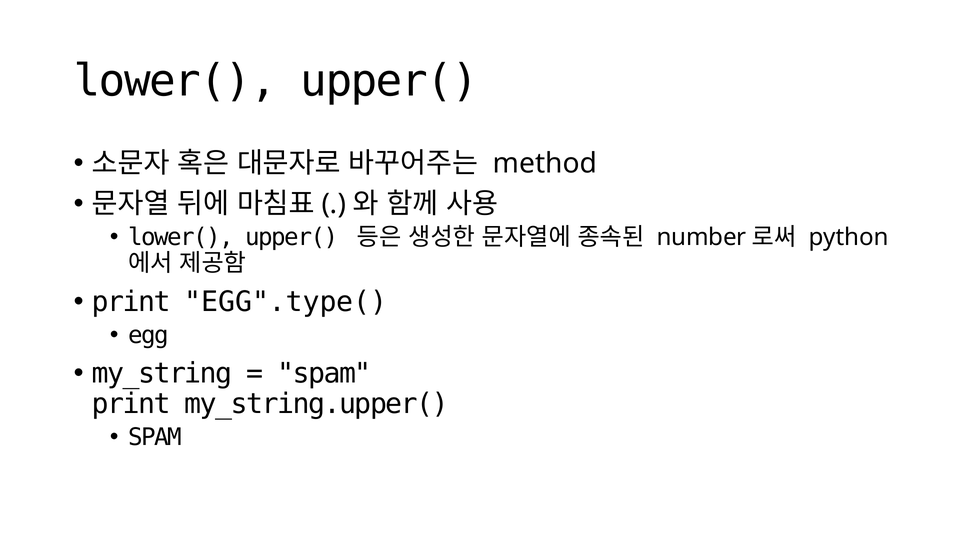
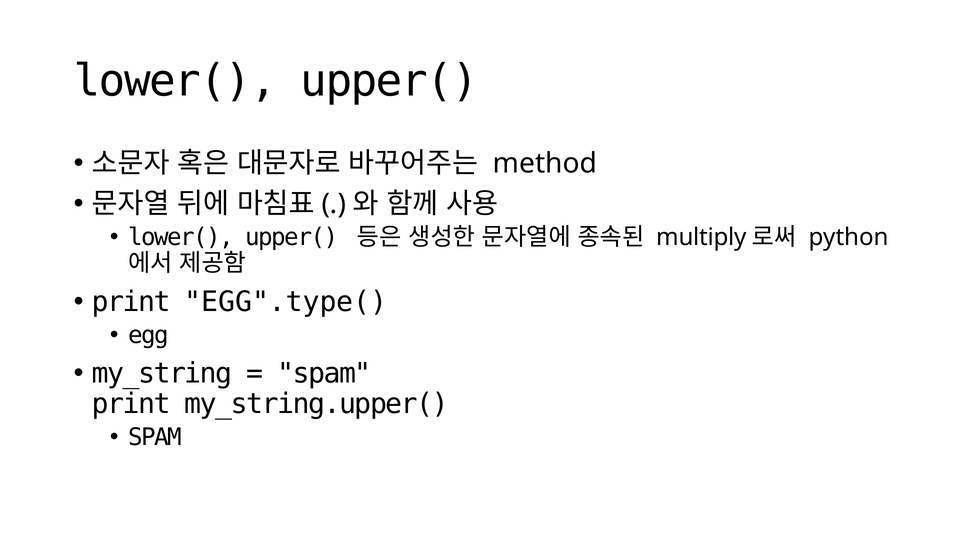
number: number -> multiply (702, 237)
